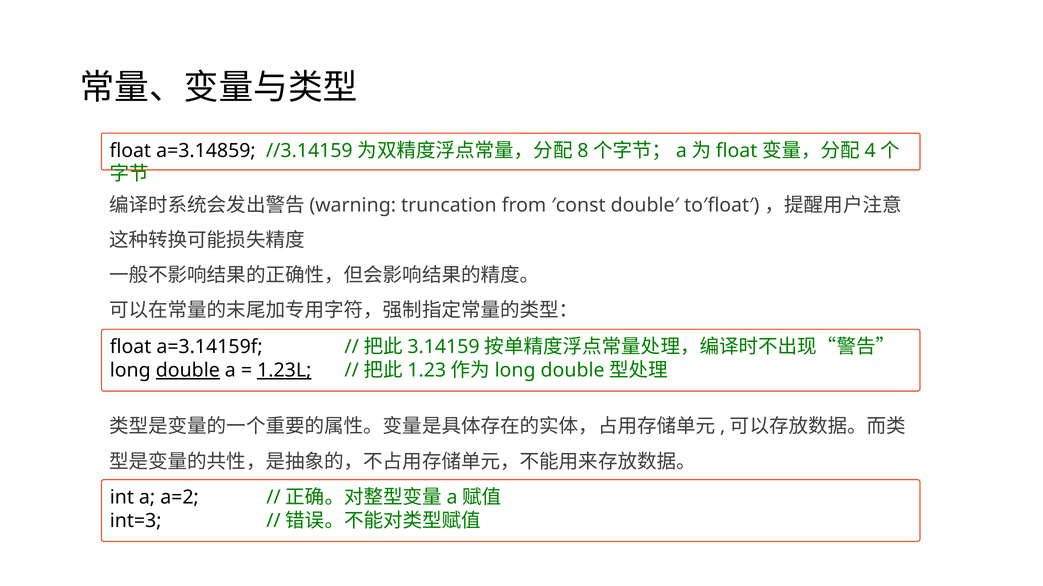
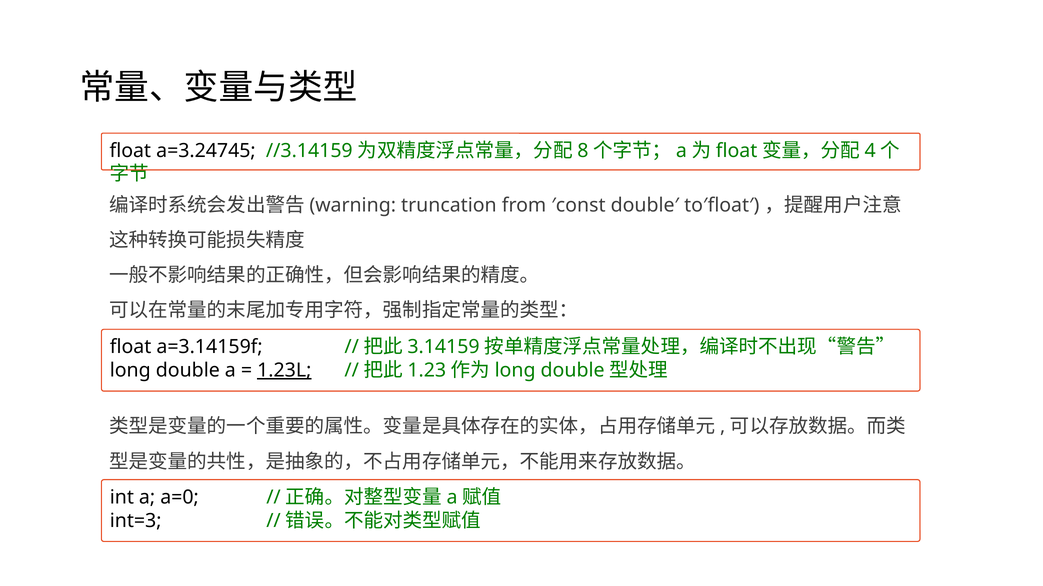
a=3.14859: a=3.14859 -> a=3.24745 (206, 151)
double underline: present -> none (188, 371)
a=2: a=2 -> a=0 (180, 498)
